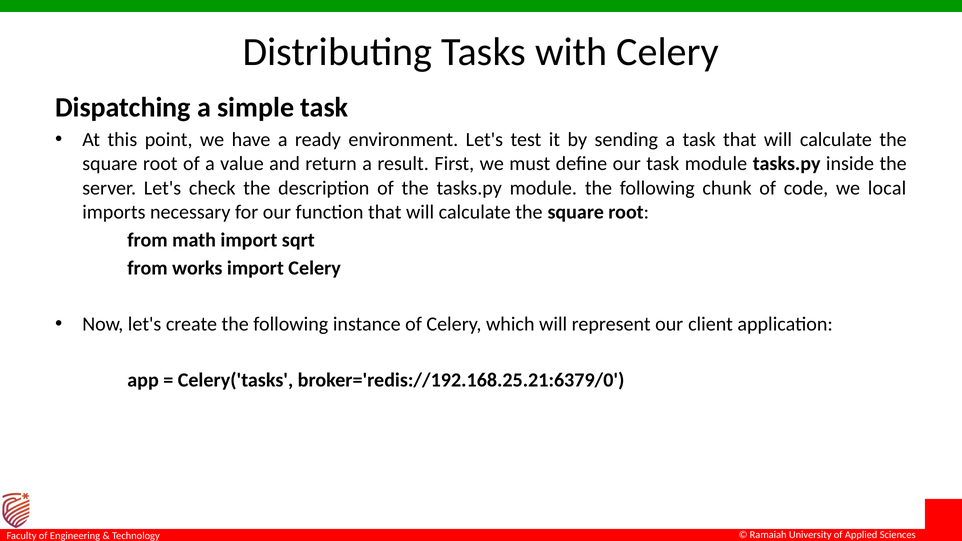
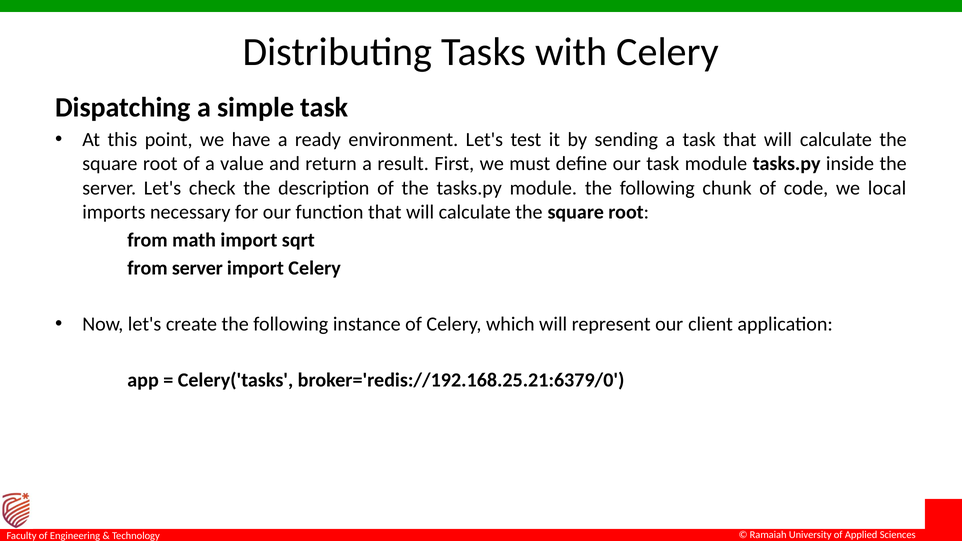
from works: works -> server (197, 268)
